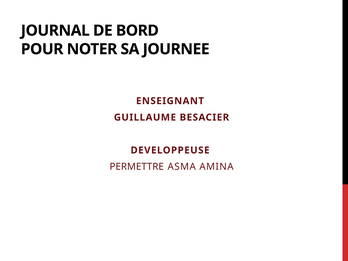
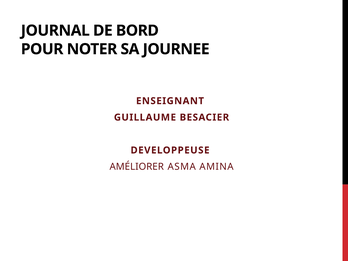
PERMETTRE: PERMETTRE -> AMÉLIORER (137, 167)
